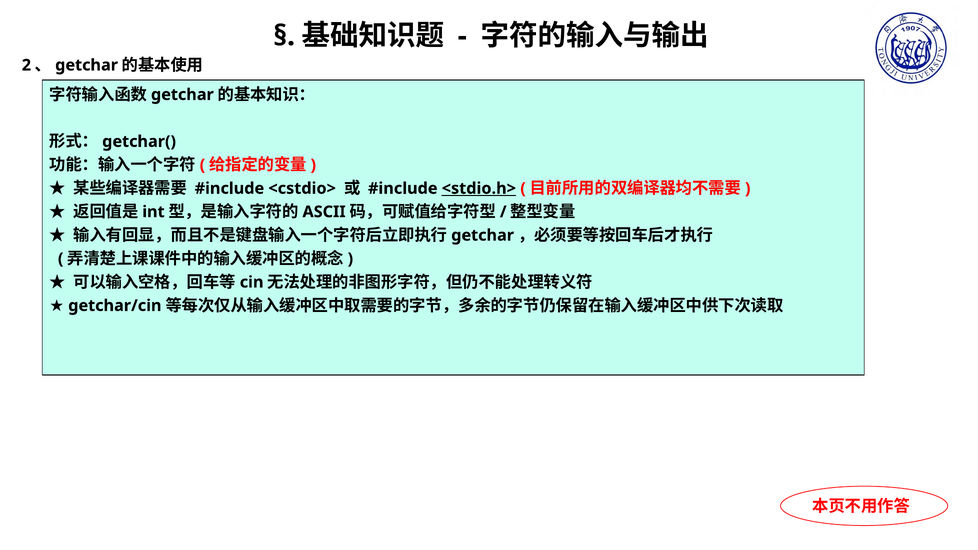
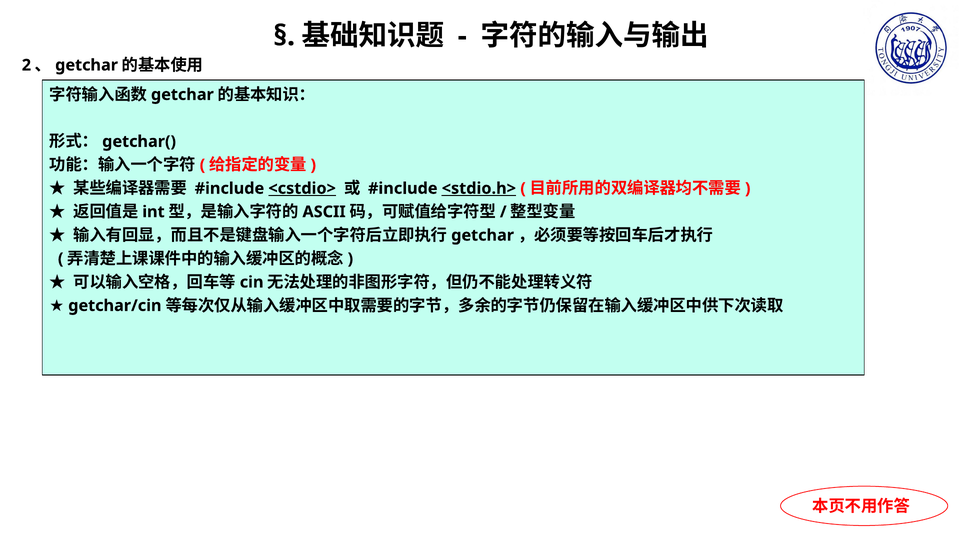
<cstdio> underline: none -> present (302, 188)
